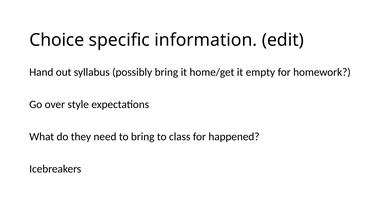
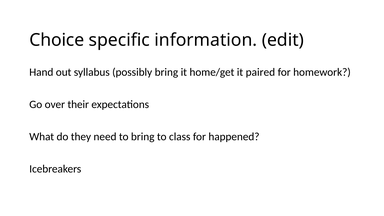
empty: empty -> paired (260, 72)
style: style -> their (78, 104)
